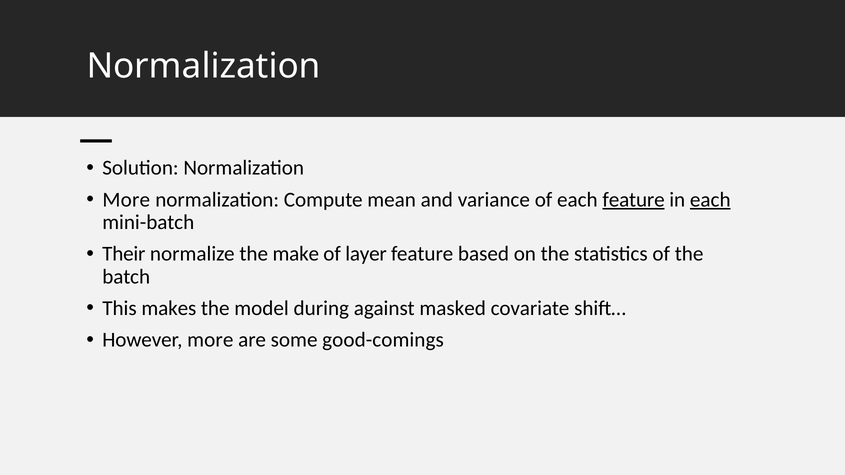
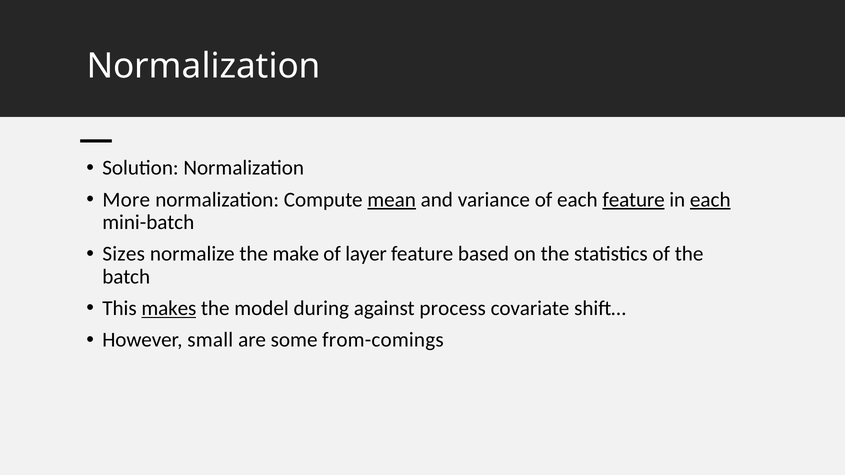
mean underline: none -> present (392, 200)
Their: Their -> Sizes (124, 254)
makes underline: none -> present (169, 309)
masked: masked -> process (453, 309)
However more: more -> small (210, 340)
good-comings: good-comings -> from-comings (383, 340)
